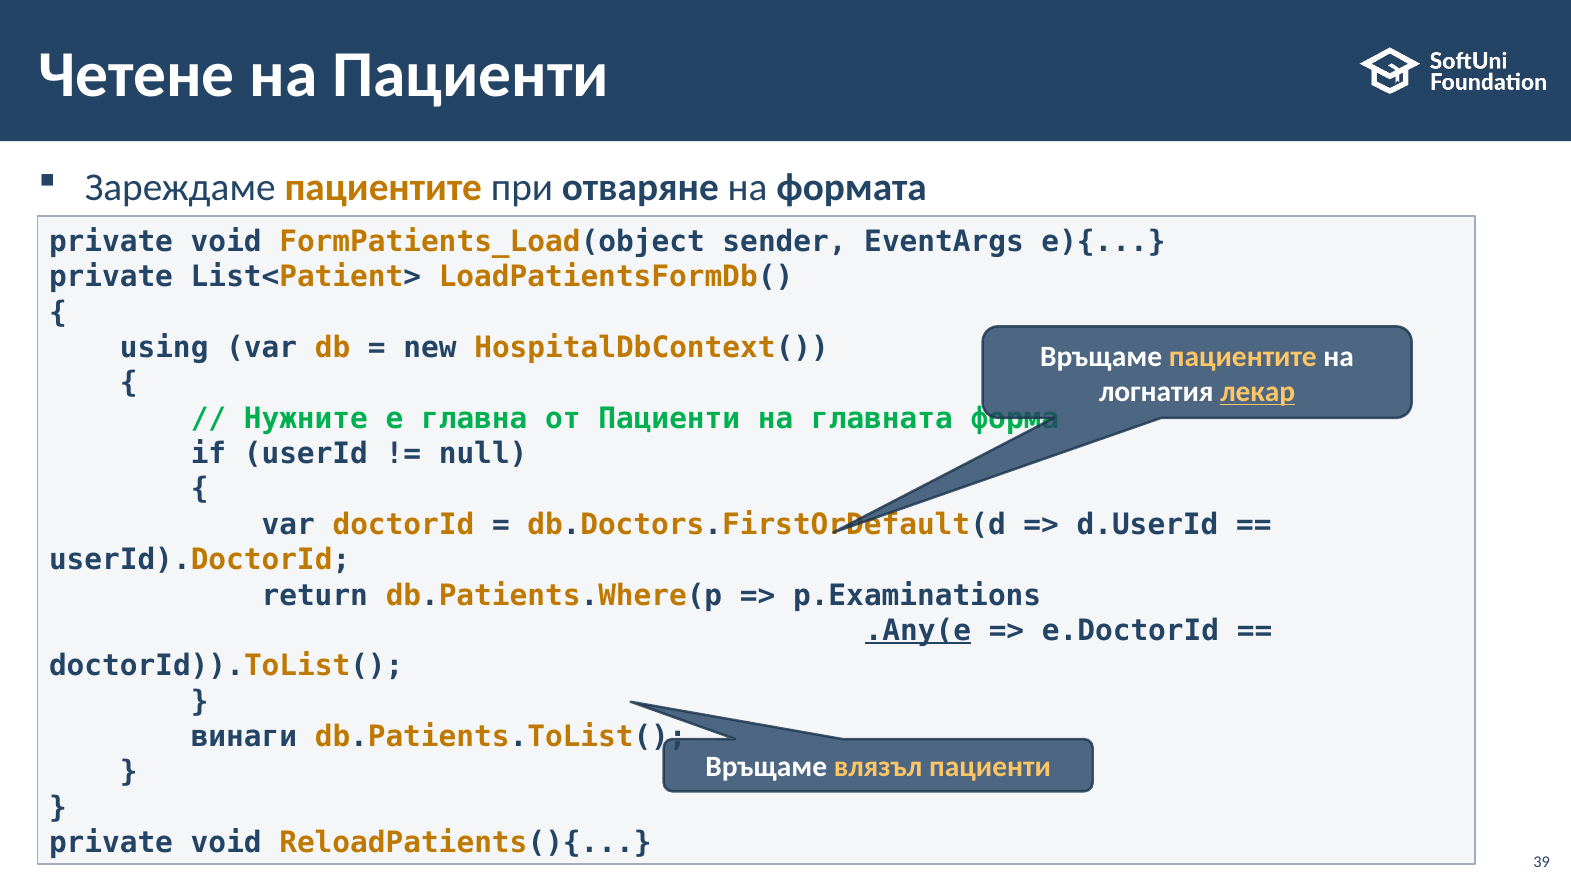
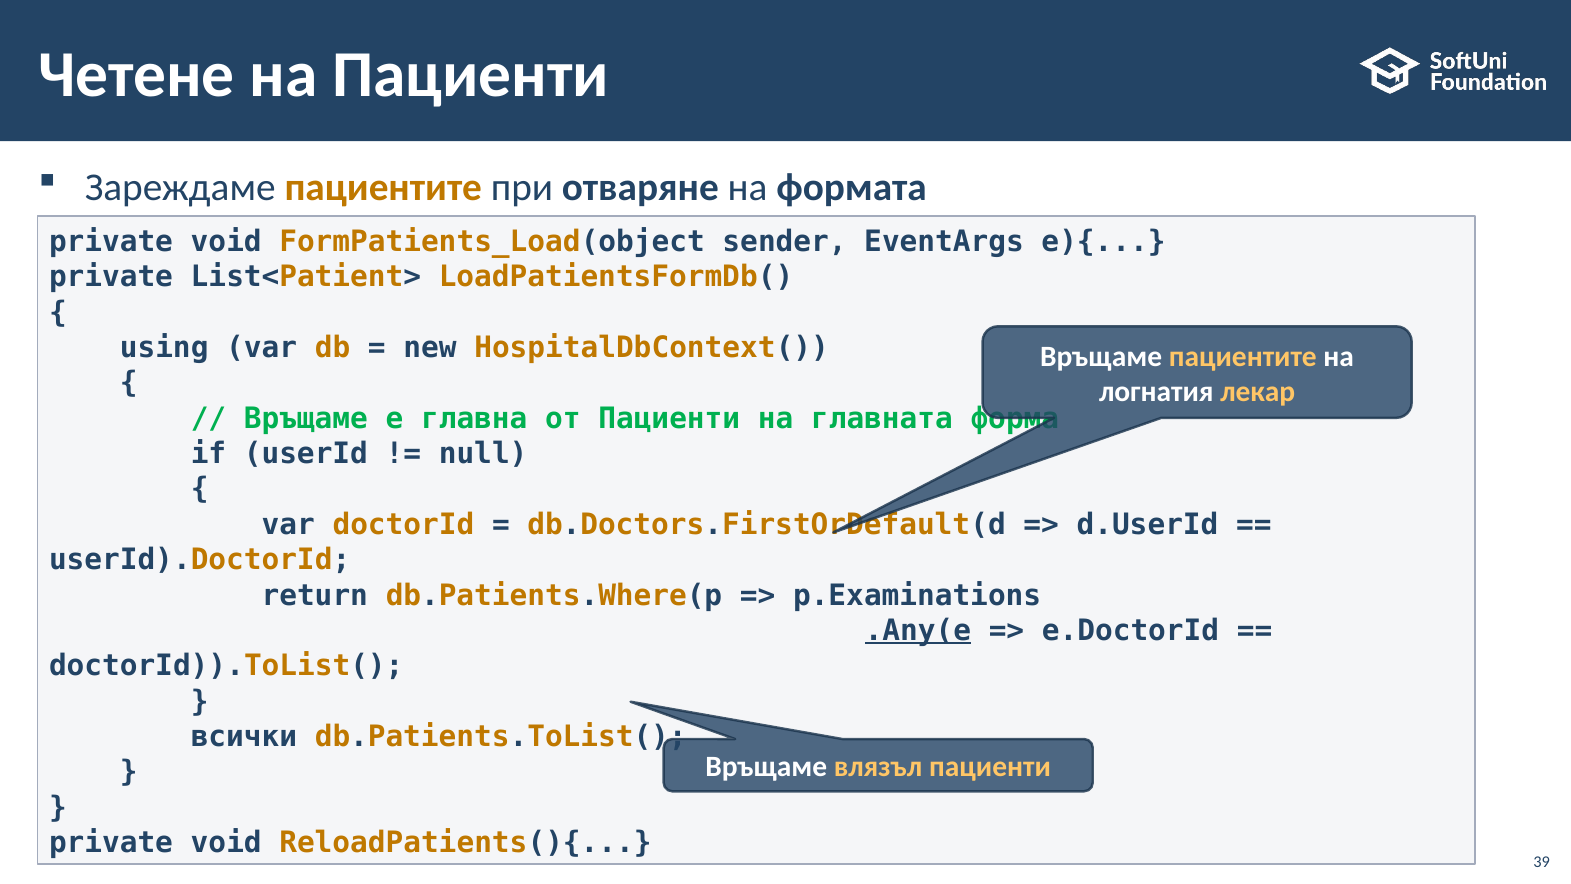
лекар underline: present -> none (1258, 392)
Нужните: Нужните -> Връщаме (306, 418)
винаги: винаги -> всички (244, 736)
